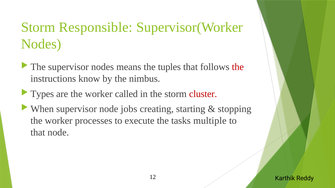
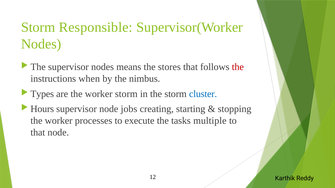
tuples: tuples -> stores (169, 67)
know: know -> when (89, 79)
worker called: called -> storm (126, 94)
cluster colour: red -> blue (203, 94)
When: When -> Hours (42, 109)
